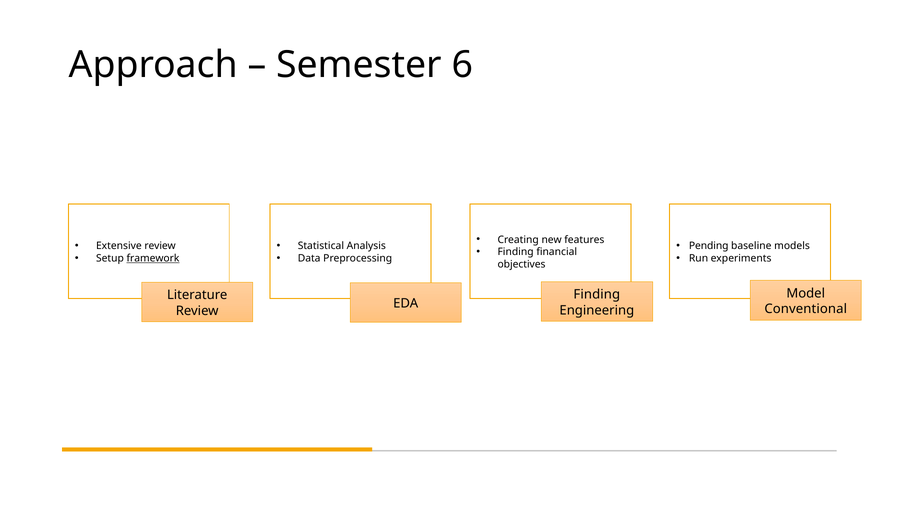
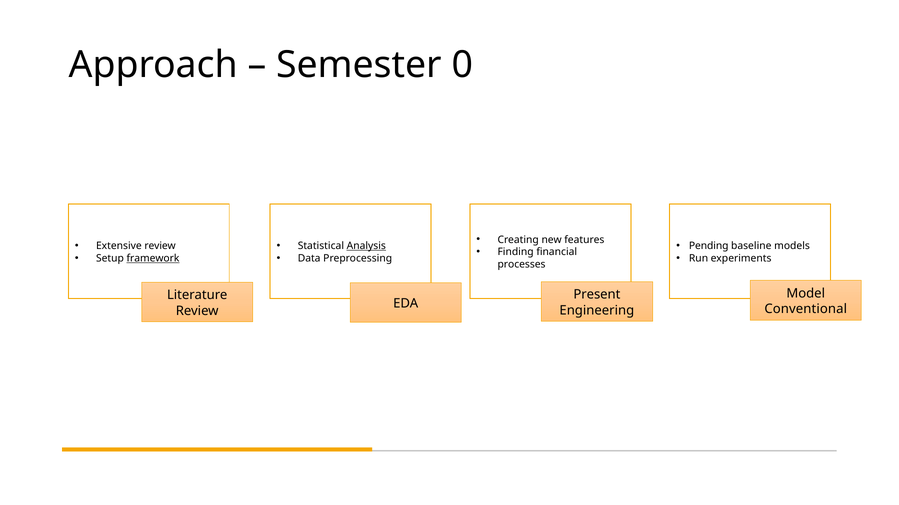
6: 6 -> 0 (462, 65)
Analysis underline: none -> present (366, 246)
objectives: objectives -> processes (522, 265)
Finding: Finding -> Present (597, 295)
